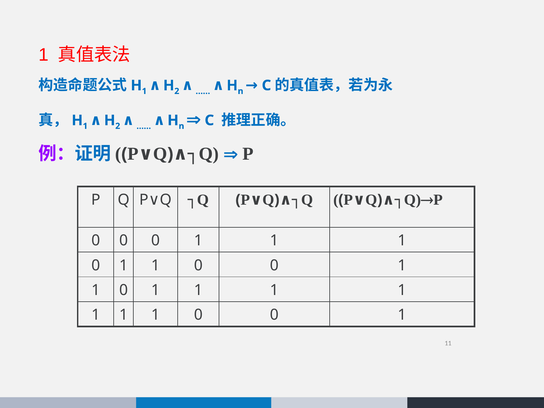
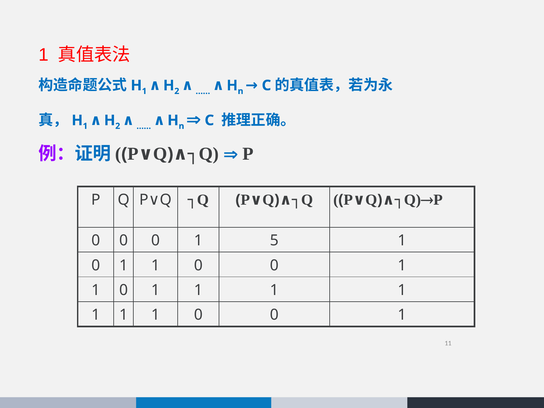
1: 1 -> 5 (274, 240)
